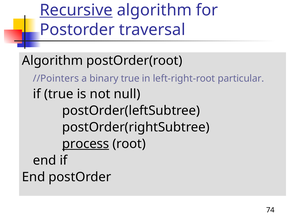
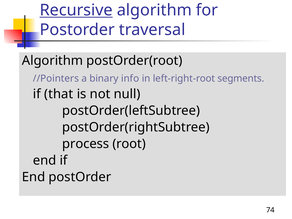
binary true: true -> info (130, 78)
particular: particular -> segments (241, 78)
if true: true -> that (59, 94)
process underline: present -> none (86, 144)
